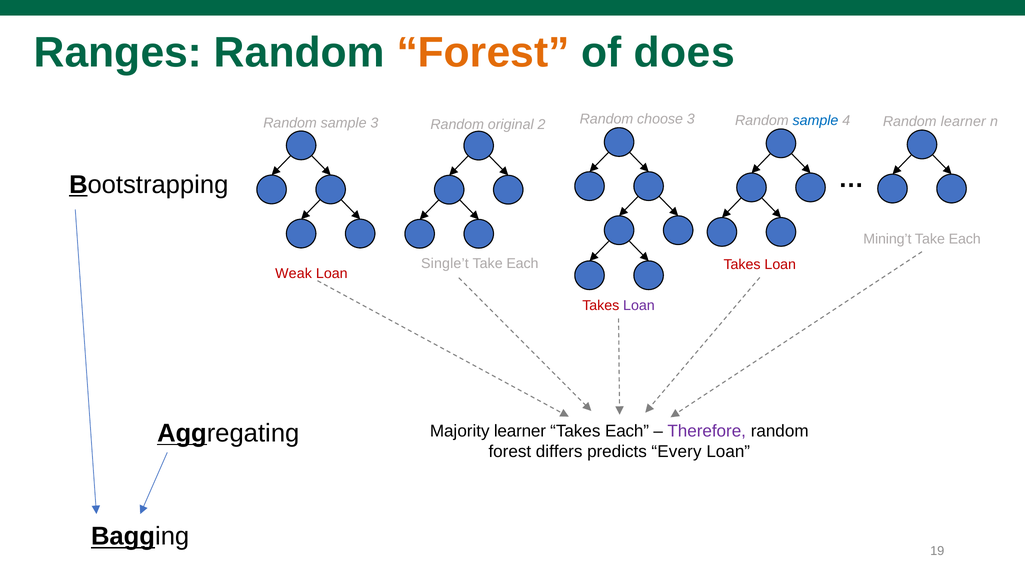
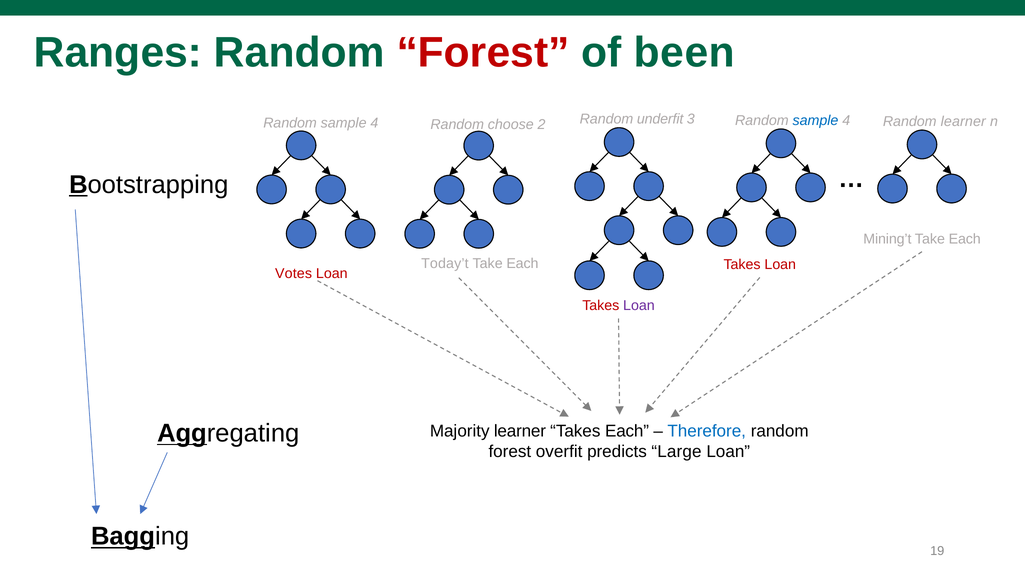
Forest colour: orange -> red (483, 53)
does: does -> been (684, 53)
3: 3 -> 4 (374, 123)
original: original -> choose (511, 124)
choose: choose -> underfit (660, 119)
Single’t: Single’t -> Today’t (445, 263)
Weak: Weak -> Votes (294, 273)
Therefore colour: purple -> blue (707, 431)
differs: differs -> overfit (559, 451)
Every: Every -> Large (677, 451)
